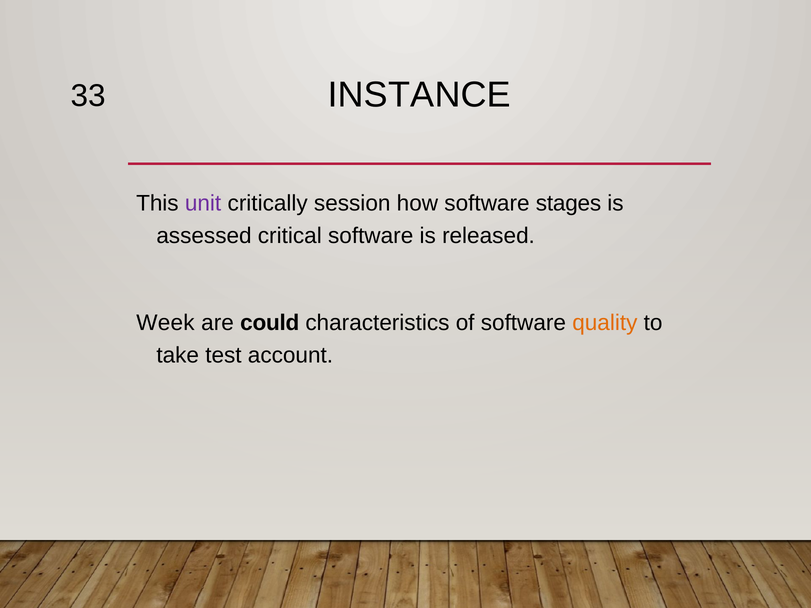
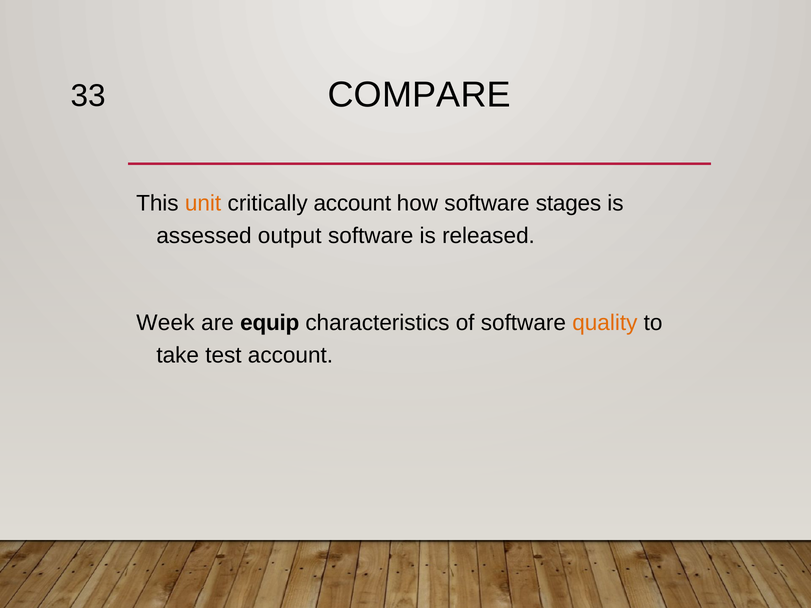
INSTANCE: INSTANCE -> COMPARE (419, 95)
unit colour: purple -> orange (203, 203)
critically session: session -> account (352, 203)
critical: critical -> output (290, 236)
could: could -> equip (270, 323)
